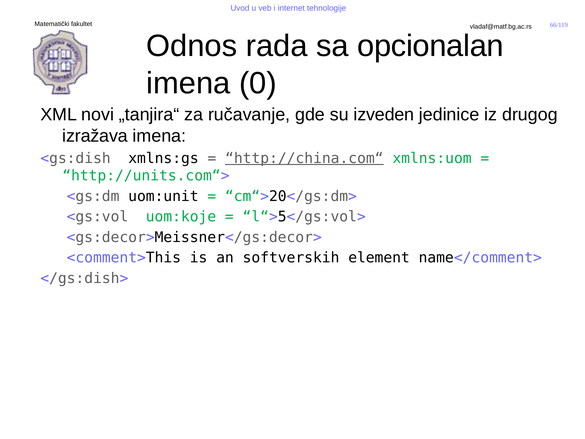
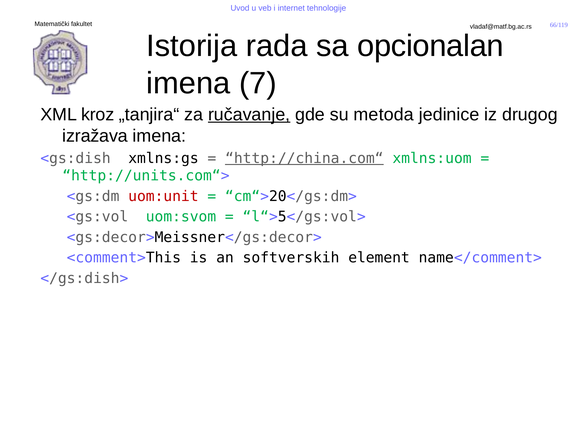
Odnos: Odnos -> Istorija (192, 46)
0: 0 -> 7 (258, 83)
novi: novi -> kroz (98, 114)
ručavanje underline: none -> present (249, 114)
izveden: izveden -> metoda (384, 114)
uom:unit colour: black -> red (163, 196)
uom:koje: uom:koje -> uom:svom (181, 217)
